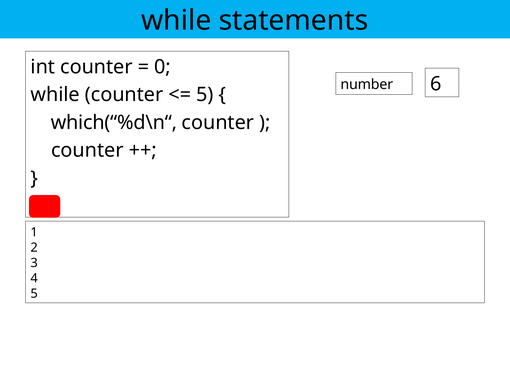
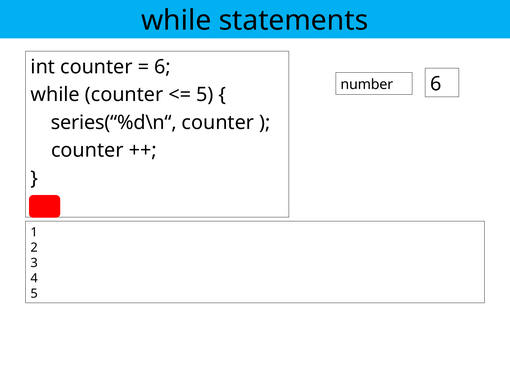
0: 0 -> 6 (163, 67)
which(“%d\n“: which(“%d\n“ -> series(“%d\n“ (114, 122)
